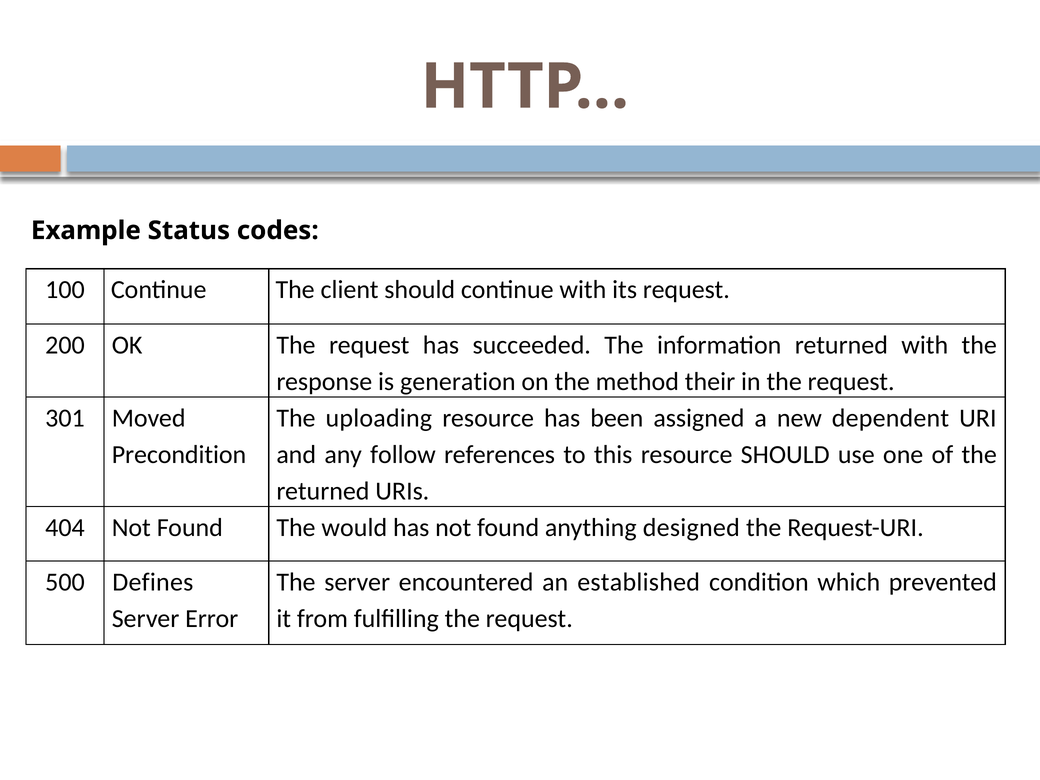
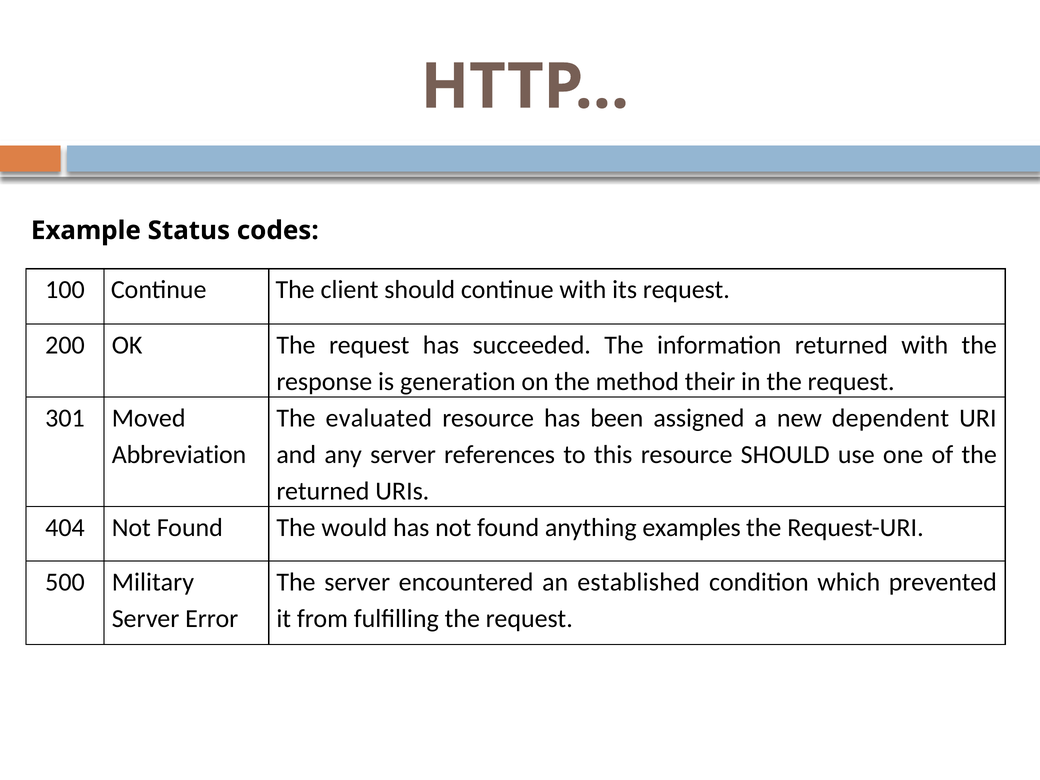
uploading: uploading -> evaluated (379, 418)
Precondition: Precondition -> Abbreviation (179, 455)
any follow: follow -> server (403, 455)
designed: designed -> examples (692, 528)
Defines: Defines -> Military (153, 582)
